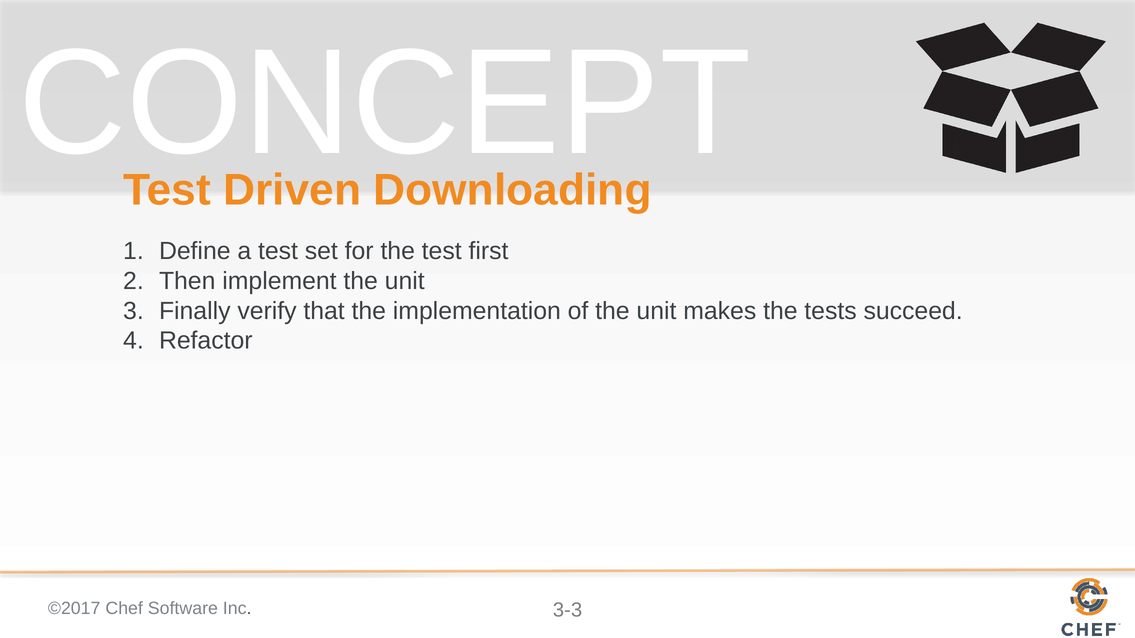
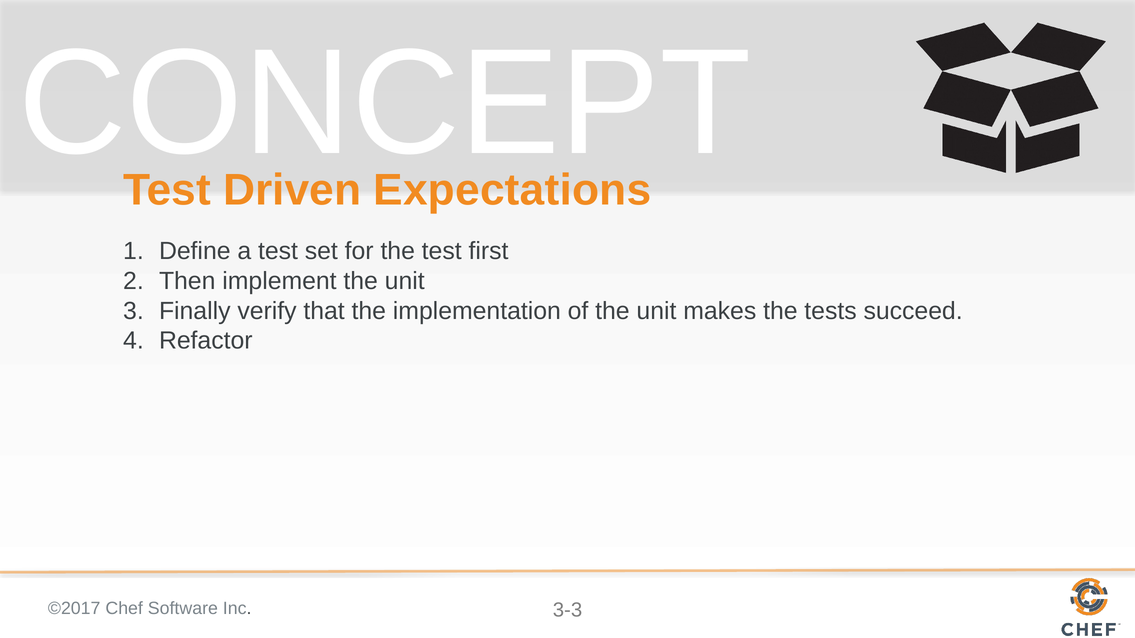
Downloading: Downloading -> Expectations (512, 190)
